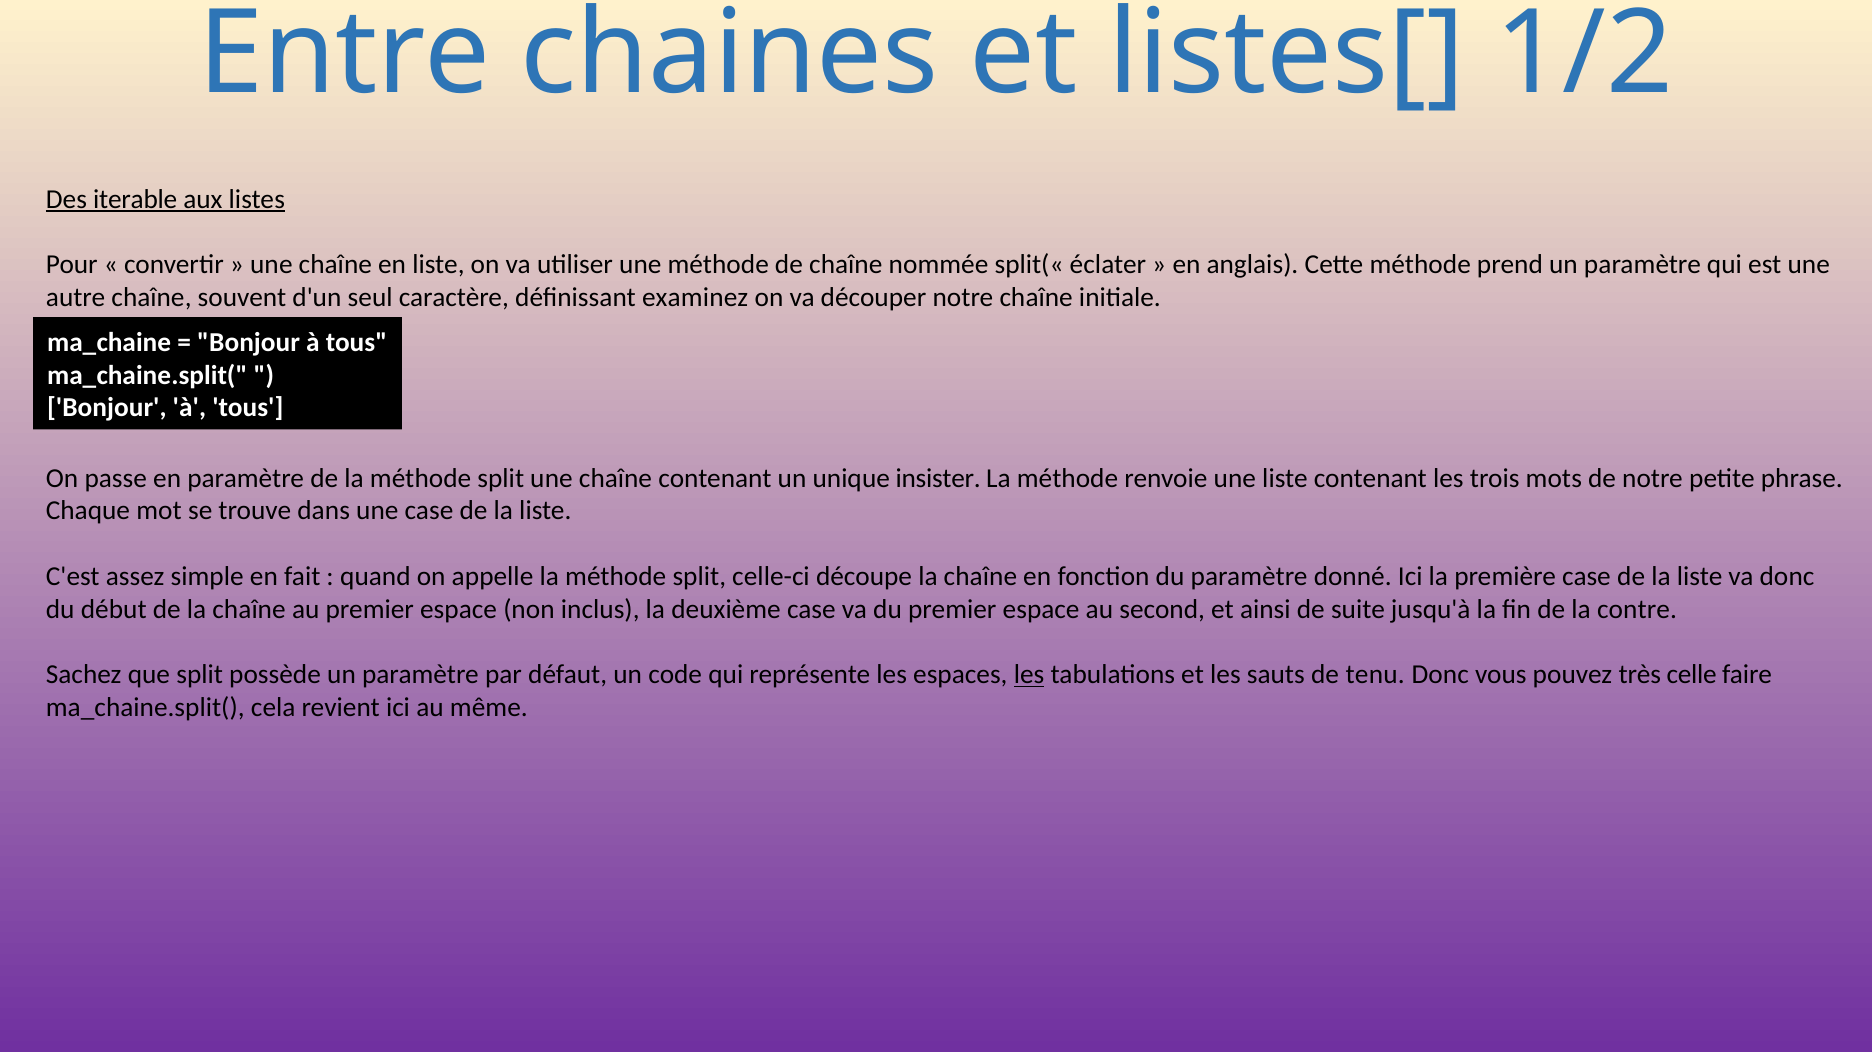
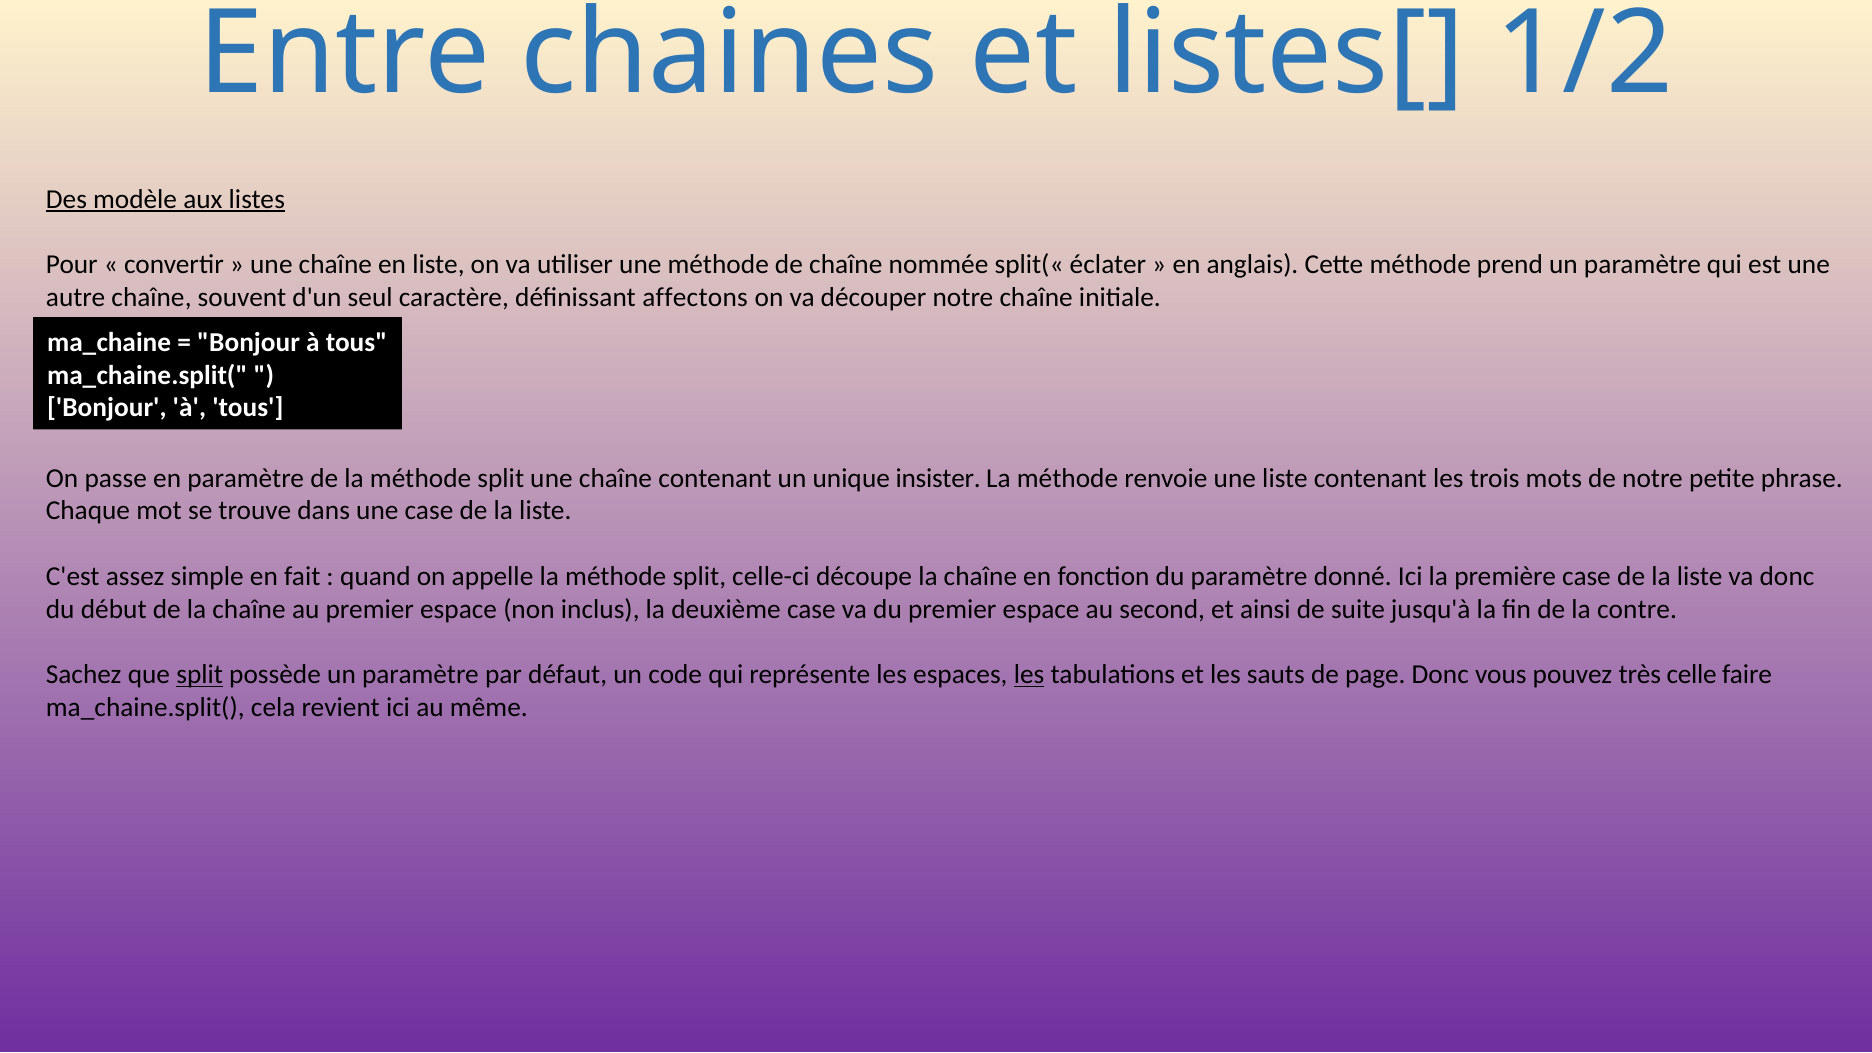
iterable: iterable -> modèle (135, 199)
examinez: examinez -> affectons (695, 297)
split underline: none -> present (200, 675)
tenu: tenu -> page (1375, 675)
